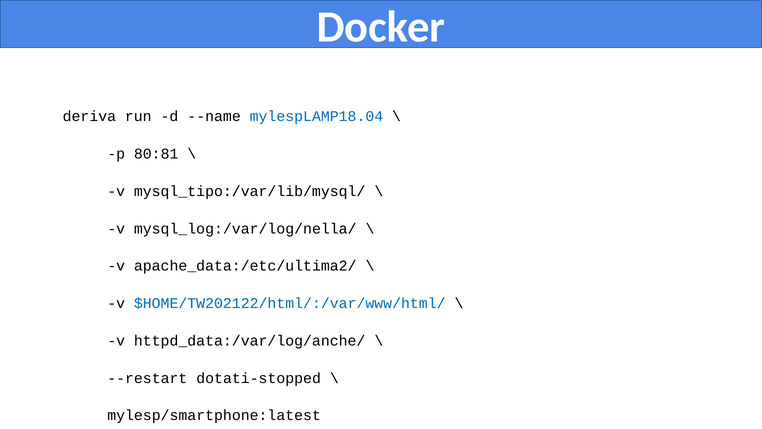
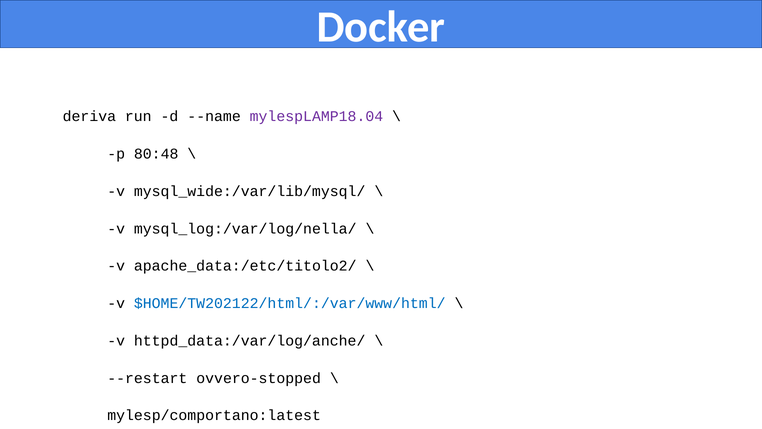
mylespLAMP18.04 colour: blue -> purple (316, 116)
80:81: 80:81 -> 80:48 (156, 154)
mysql_tipo:/var/lib/mysql/: mysql_tipo:/var/lib/mysql/ -> mysql_wide:/var/lib/mysql/ (250, 191)
apache_data:/etc/ultima2/: apache_data:/etc/ultima2/ -> apache_data:/etc/titolo2/ (245, 266)
dotati-stopped: dotati-stopped -> ovvero-stopped (259, 378)
mylesp/smartphone:latest: mylesp/smartphone:latest -> mylesp/comportano:latest (214, 415)
